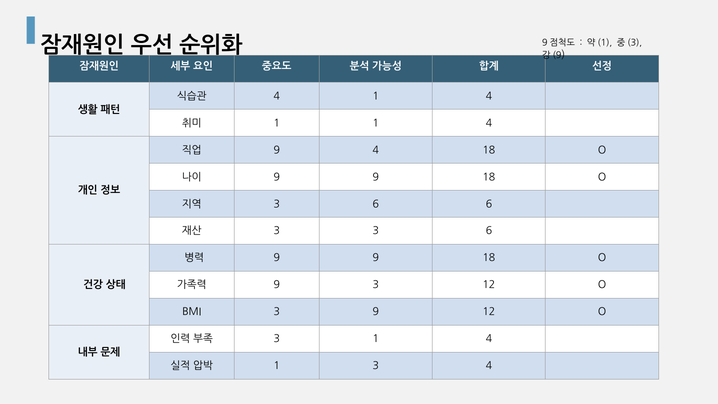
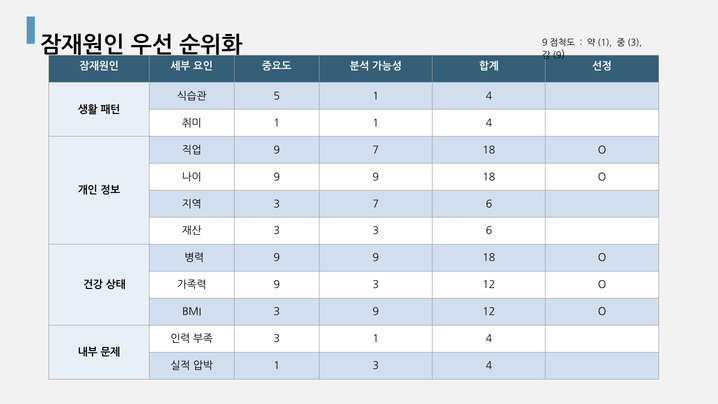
4: 4 -> 5 (277, 96)
9 4: 4 -> 7 (376, 150)
6: 6 -> 7 (376, 204)
